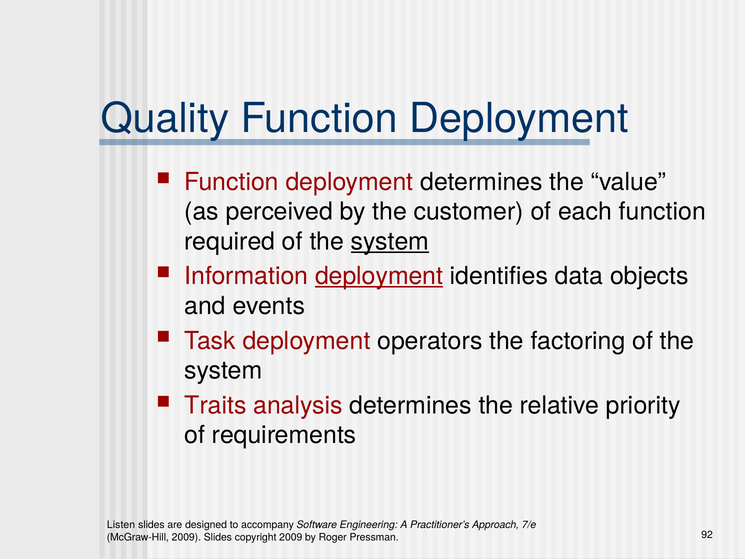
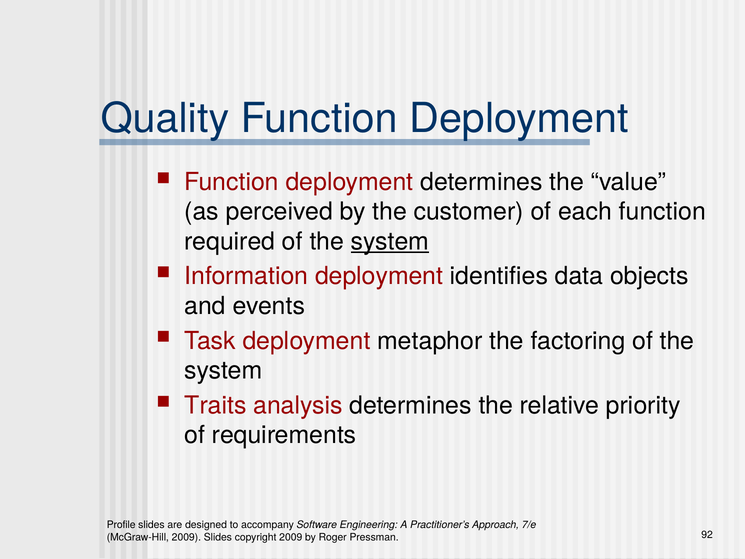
deployment underline: present -> none (379, 276)
operators: operators -> metaphor (430, 341)
Listen: Listen -> Profile (121, 525)
